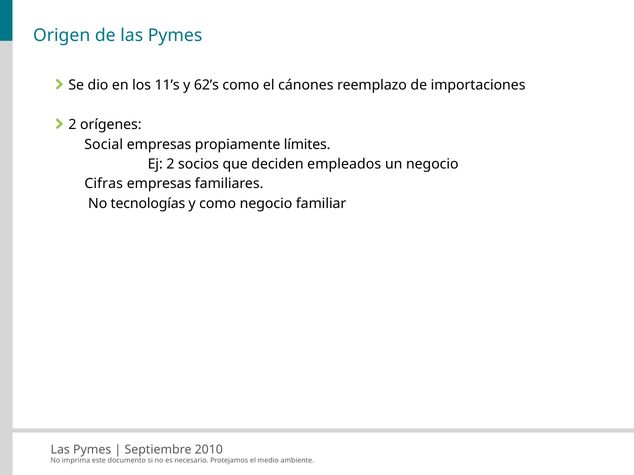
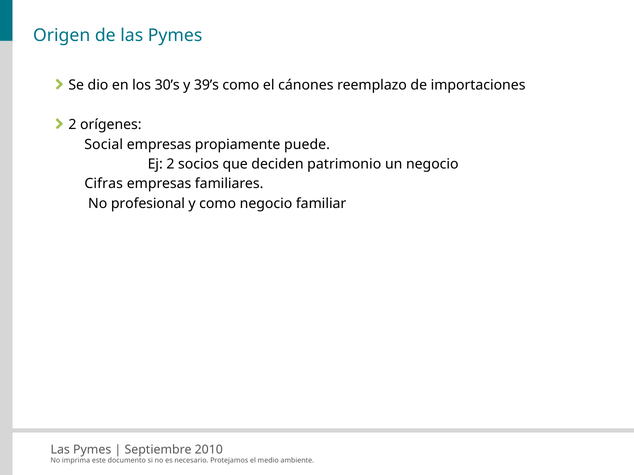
11’s: 11’s -> 30’s (167, 85)
62’s: 62’s -> 39’s (206, 85)
límites: límites -> puede (307, 145)
empleados: empleados -> patrimonio (344, 164)
tecnologías: tecnologías -> profesional (148, 204)
